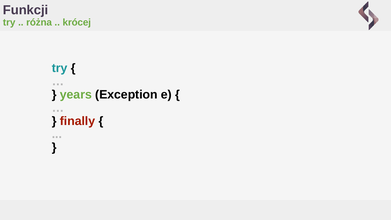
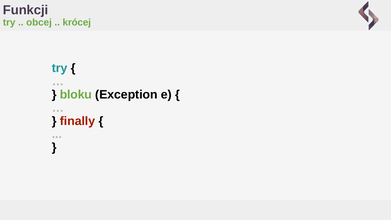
różna: różna -> obcej (39, 22)
years: years -> bloku (76, 95)
